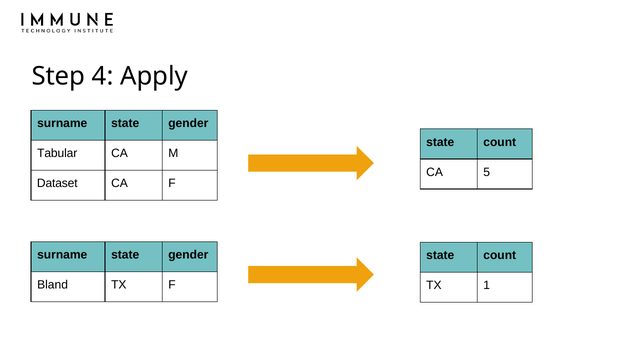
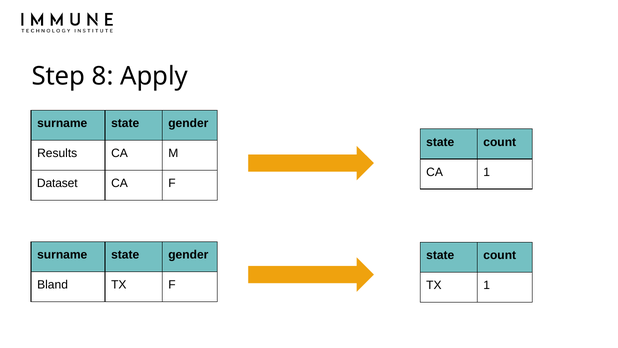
4: 4 -> 8 (103, 76)
Tabular: Tabular -> Results (57, 153)
CA 5: 5 -> 1 (487, 172)
